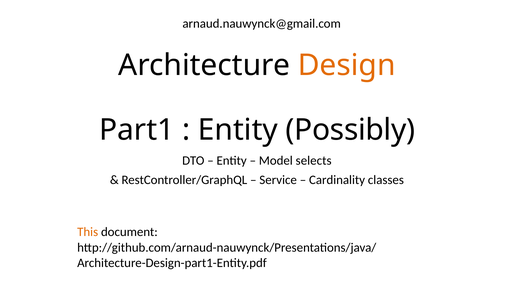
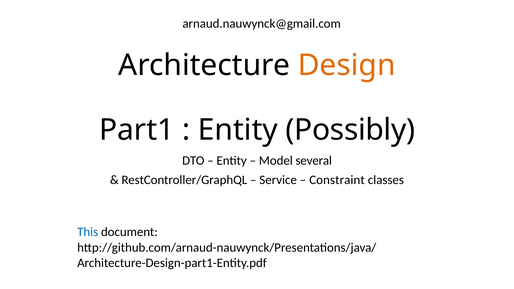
selects: selects -> several (314, 161)
Cardinality: Cardinality -> Constraint (337, 180)
This colour: orange -> blue (88, 232)
